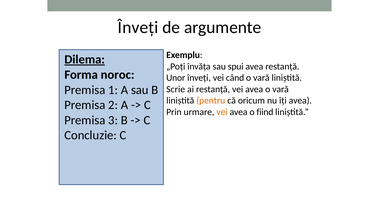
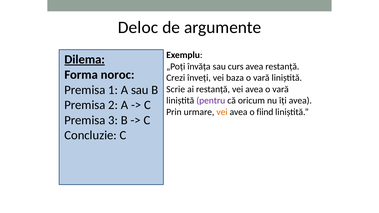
Înveți: Înveți -> Deloc (138, 28)
spui: spui -> curs (236, 67)
Unor: Unor -> Crezi (176, 78)
când: când -> baza (235, 78)
pentru colour: orange -> purple (211, 101)
